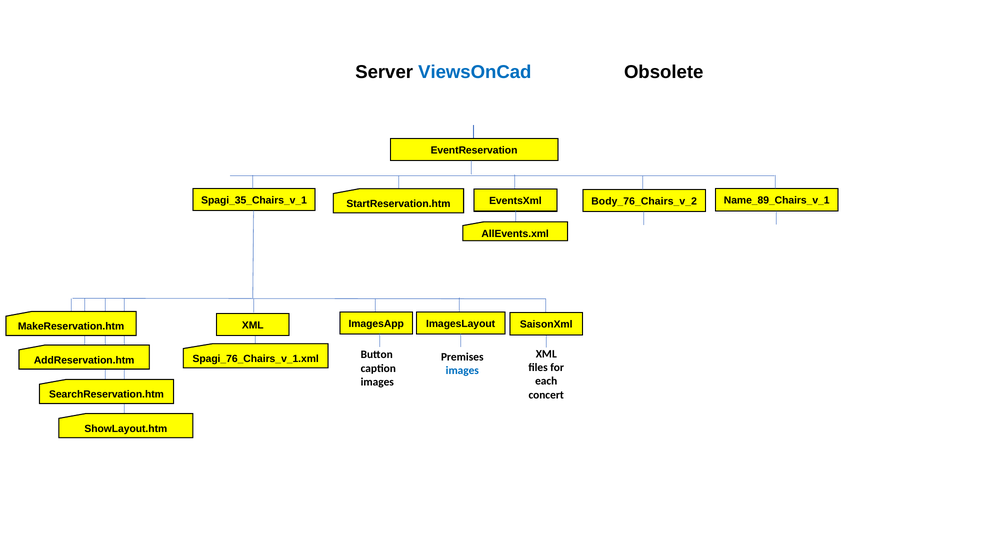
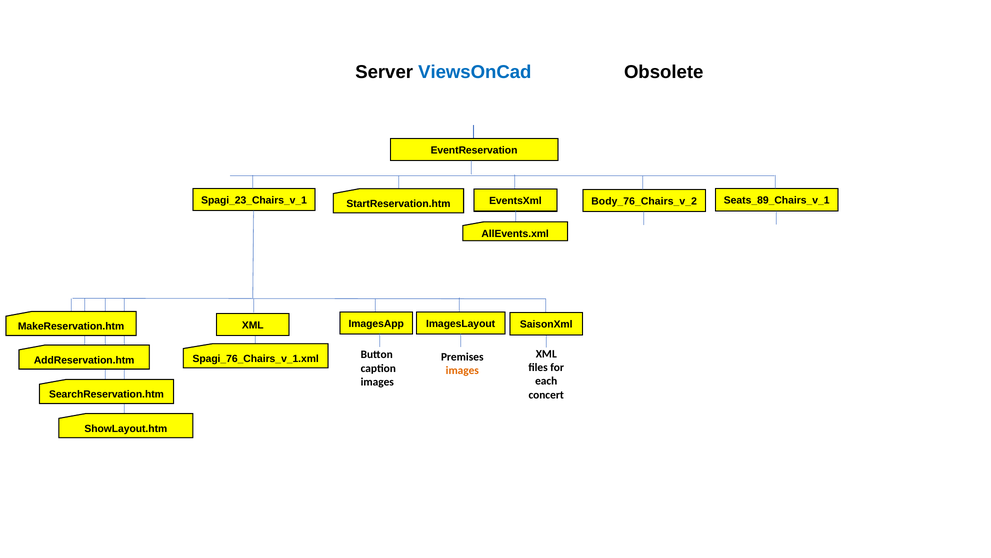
Spagi_35_Chairs_v_1: Spagi_35_Chairs_v_1 -> Spagi_23_Chairs_v_1 (254, 200)
Name_89_Chairs_v_1: Name_89_Chairs_v_1 -> Seats_89_Chairs_v_1 (777, 200)
images colour: blue -> orange (462, 370)
